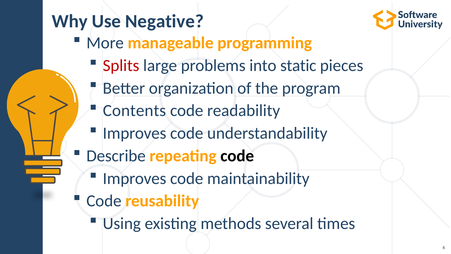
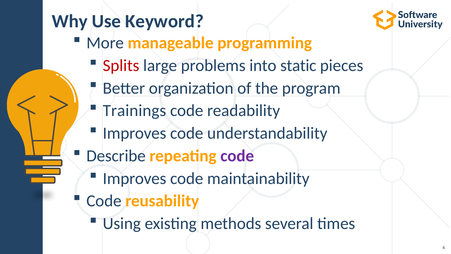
Negative: Negative -> Keyword (164, 21)
Contents: Contents -> Trainings (134, 111)
code colour: black -> purple (237, 156)
